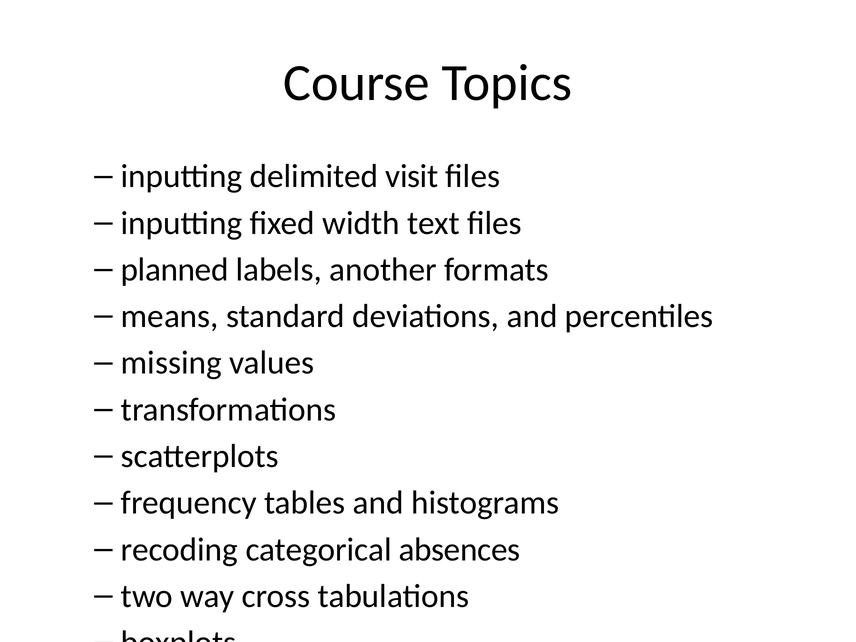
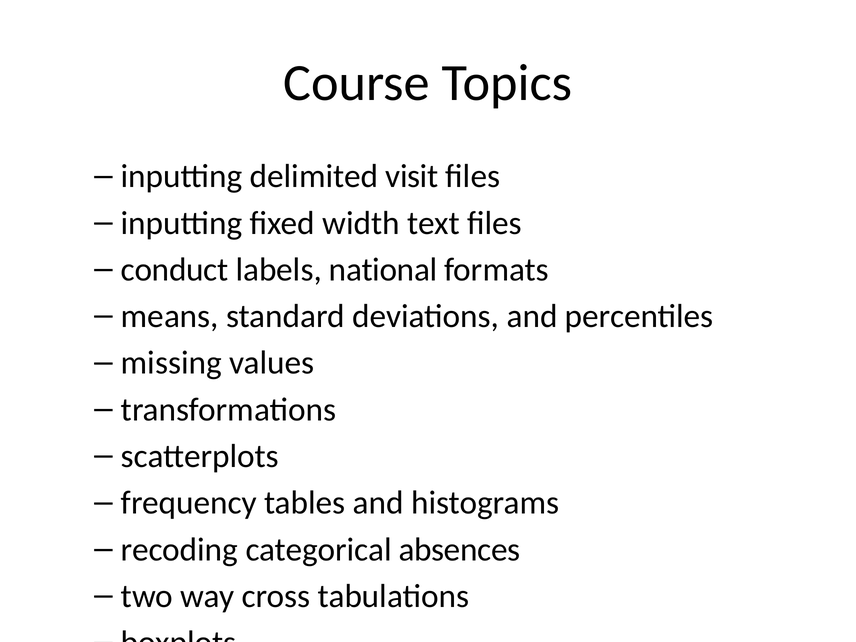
planned: planned -> conduct (175, 270)
another: another -> national (383, 270)
